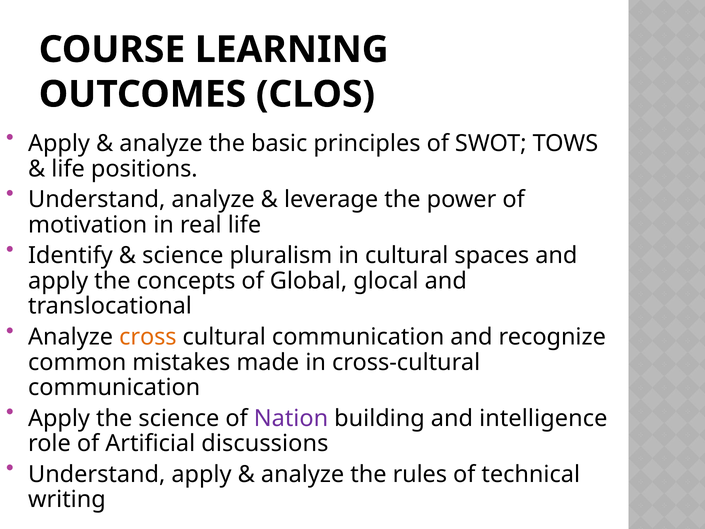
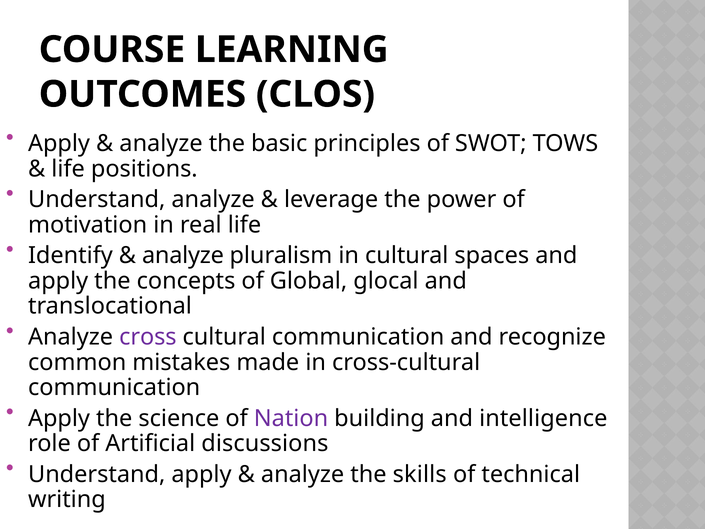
science: science -> analyze (183, 255)
cross colour: orange -> purple (148, 337)
rules: rules -> skills (420, 474)
